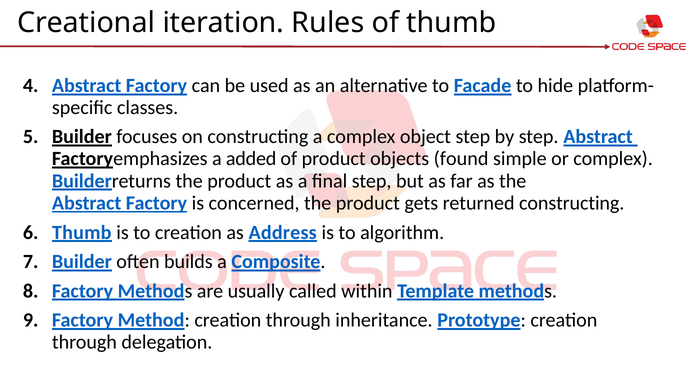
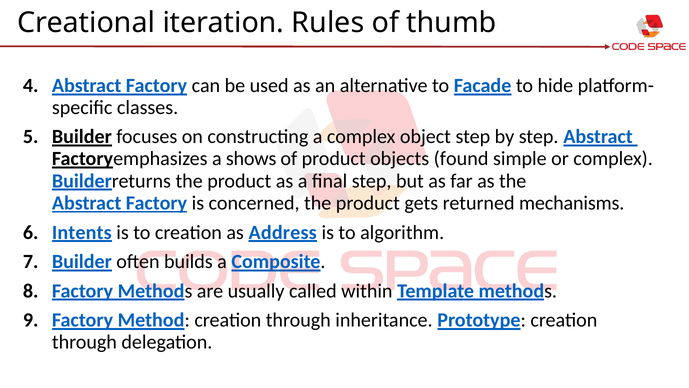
added: added -> shows (251, 159)
returned constructing: constructing -> mechanisms (572, 203)
Thumb: Thumb -> Intents (82, 232)
